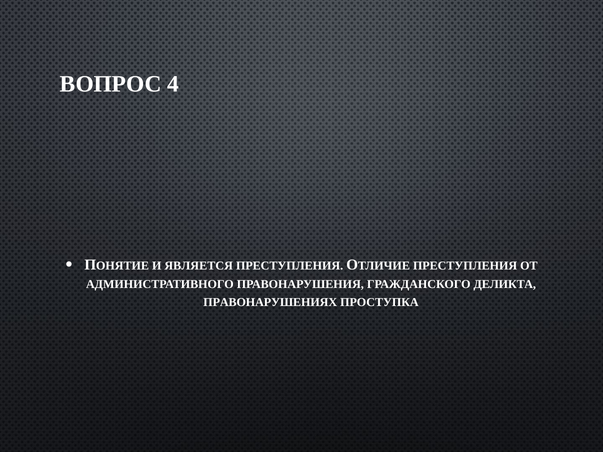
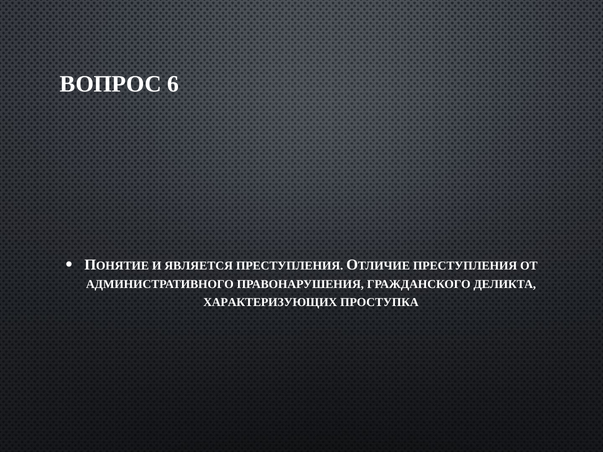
4: 4 -> 6 (173, 84)
ПРАВОНАРУШЕНИЯХ: ПРАВОНАРУШЕНИЯХ -> ХАРАКТЕРИЗУЮЩИХ (270, 302)
